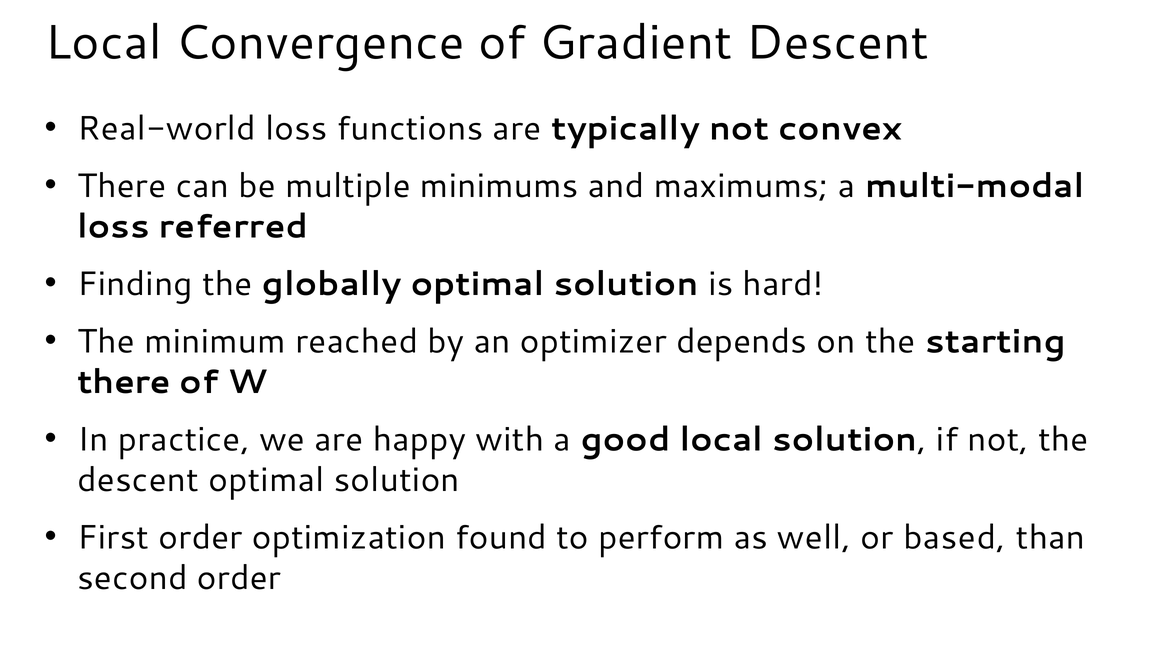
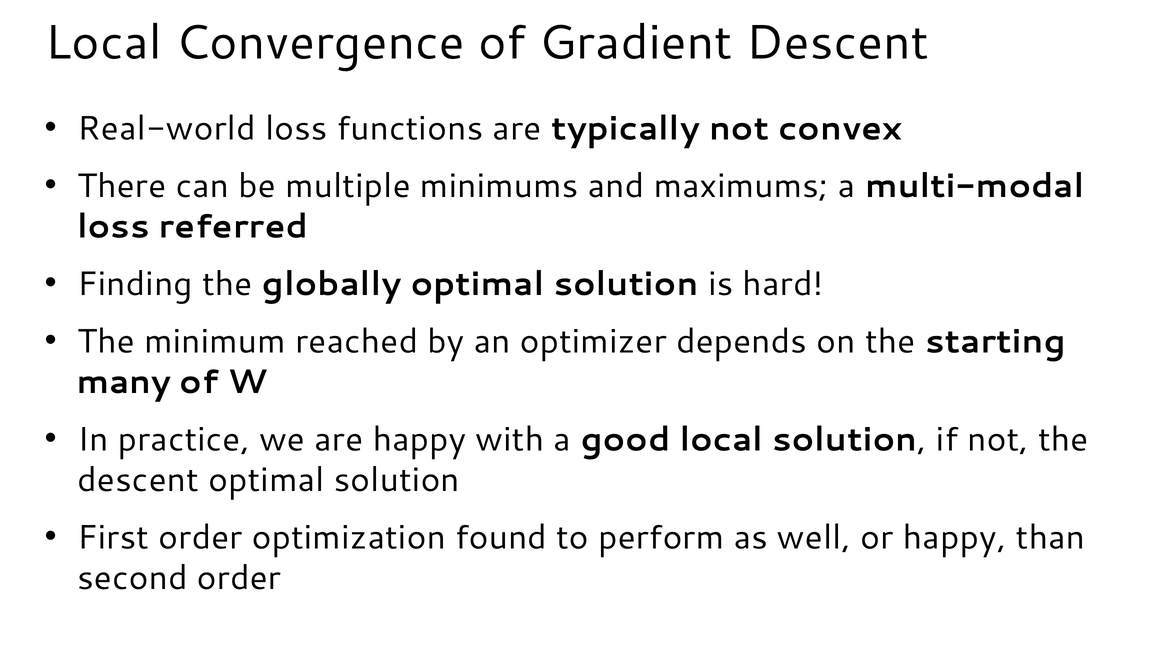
there: there -> many (124, 382)
or based: based -> happy (955, 538)
